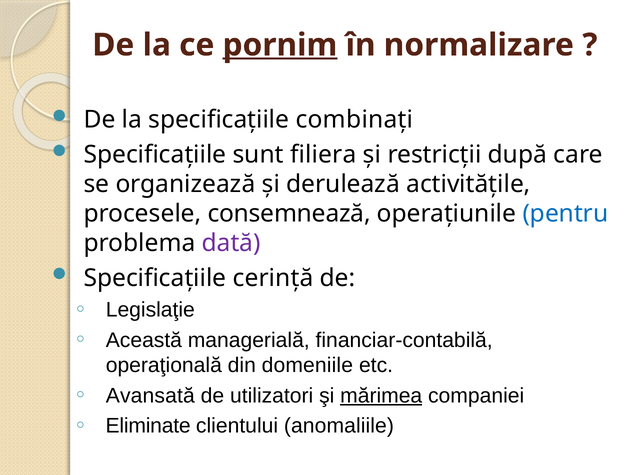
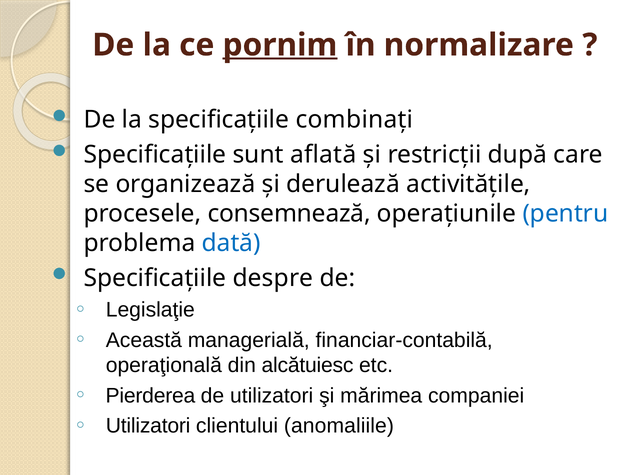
filiera: filiera -> aflată (323, 155)
dată colour: purple -> blue (231, 243)
cerinţă: cerinţă -> despre (273, 278)
domeniile: domeniile -> alcătuiesc (308, 365)
Avansată: Avansată -> Pierderea (150, 395)
mărimea underline: present -> none (381, 395)
Eliminate: Eliminate -> Utilizatori (148, 426)
